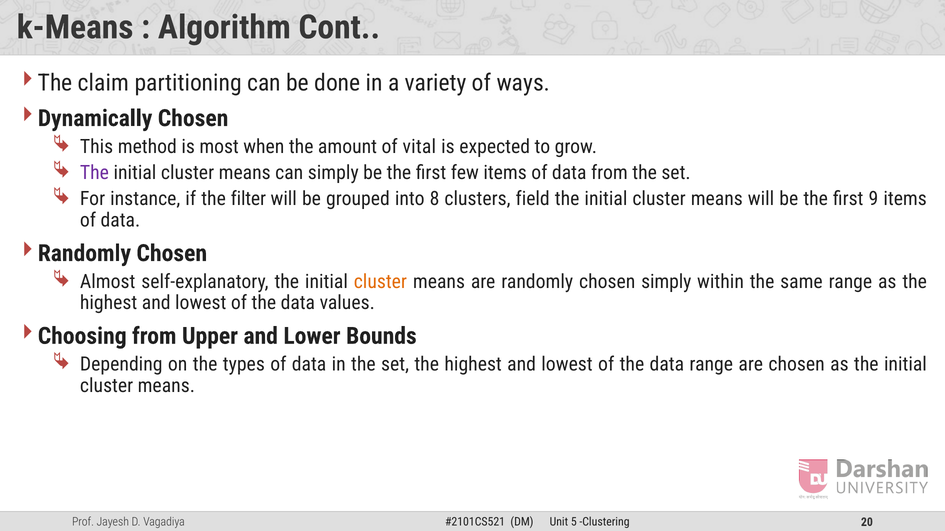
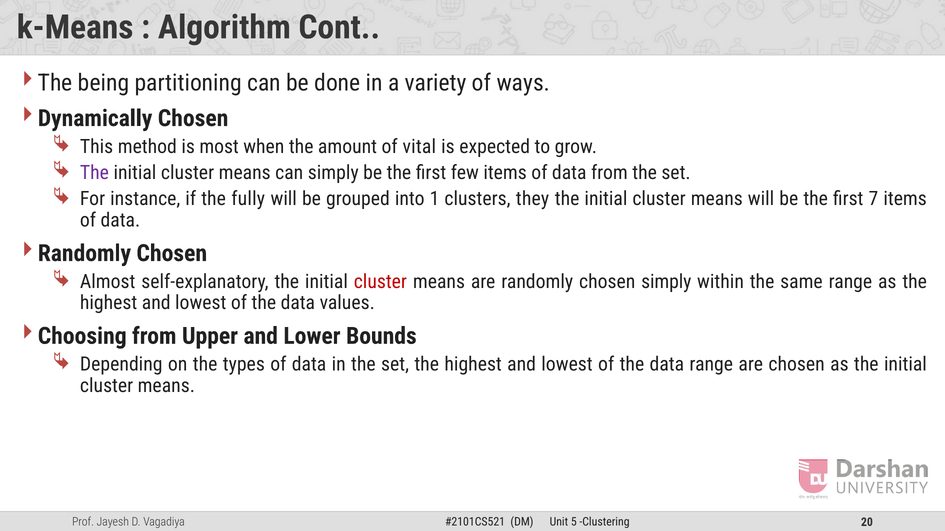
claim: claim -> being (104, 83)
filter: filter -> fully (248, 199)
8: 8 -> 1 (434, 199)
field: field -> they (533, 199)
9: 9 -> 7 (873, 199)
cluster colour: orange -> red (380, 282)
